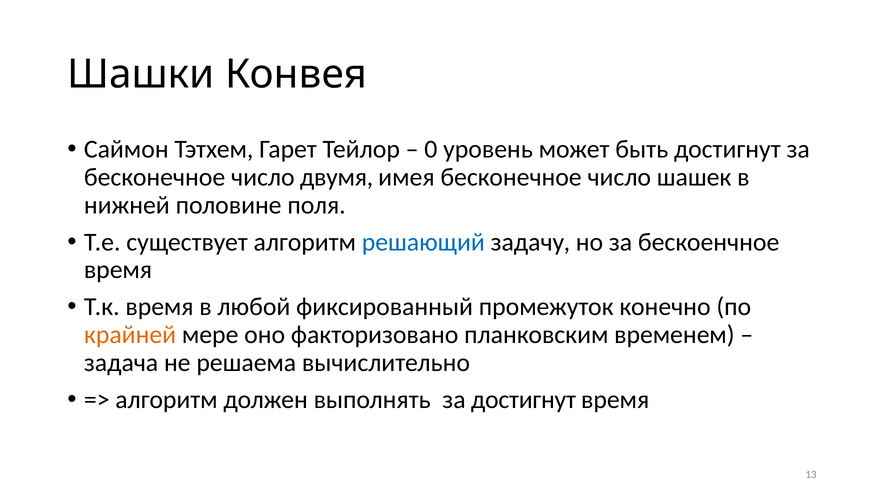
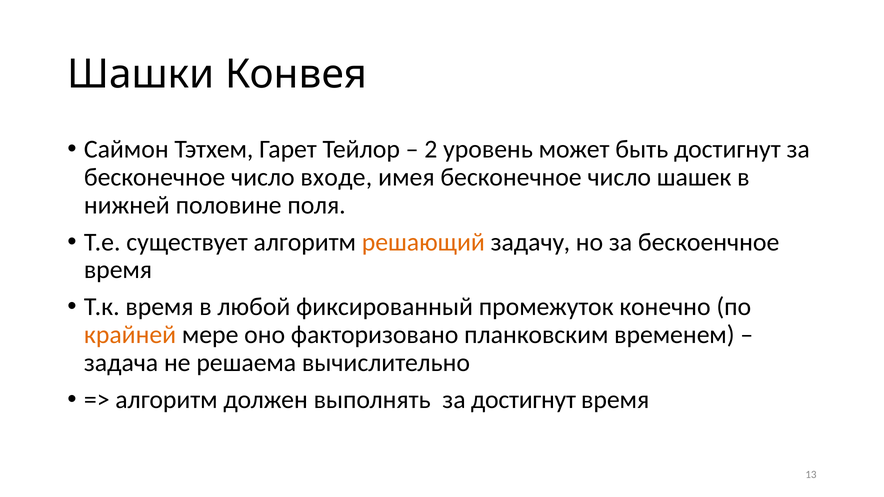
0: 0 -> 2 (431, 149)
двумя: двумя -> входе (336, 177)
решающий colour: blue -> orange (423, 242)
